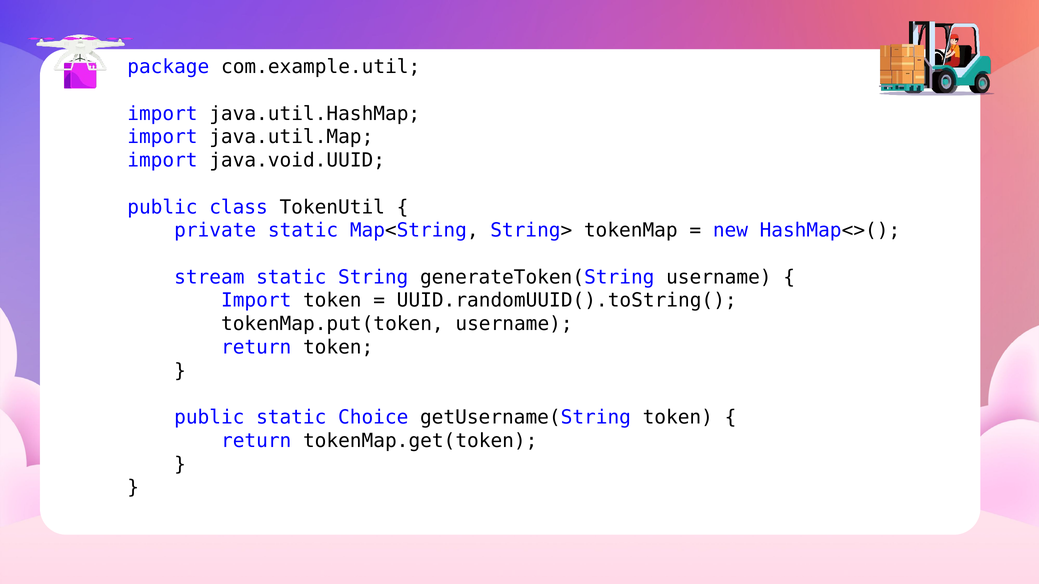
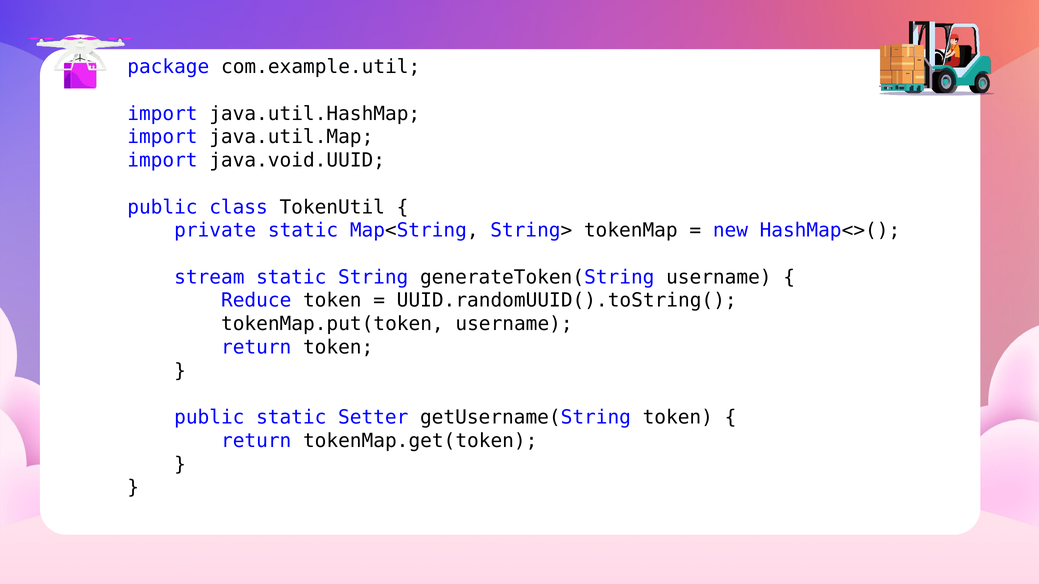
Import: Import -> Reduce (256, 301)
Choice: Choice -> Setter (373, 418)
